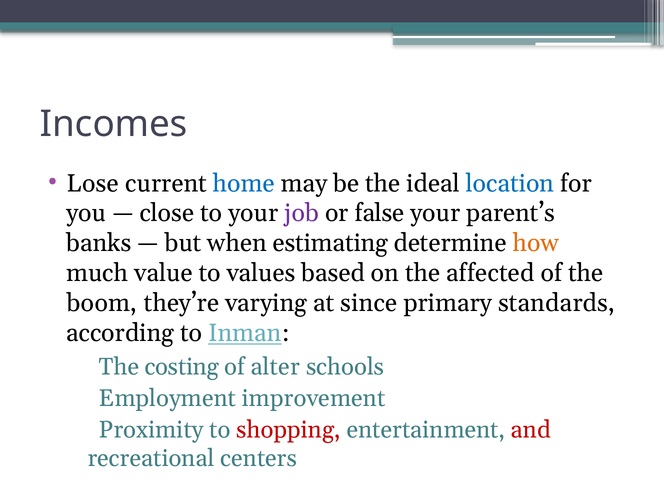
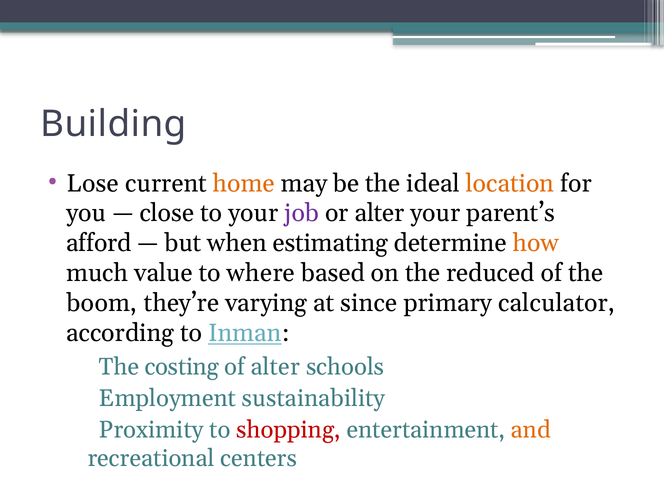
Incomes: Incomes -> Building (113, 124)
home colour: blue -> orange (244, 183)
location colour: blue -> orange (510, 183)
or false: false -> alter (380, 213)
banks: banks -> afford (99, 243)
values: values -> where (261, 273)
affected: affected -> reduced (490, 273)
standards: standards -> calculator (557, 303)
improvement: improvement -> sustainability (314, 398)
and colour: red -> orange (531, 430)
